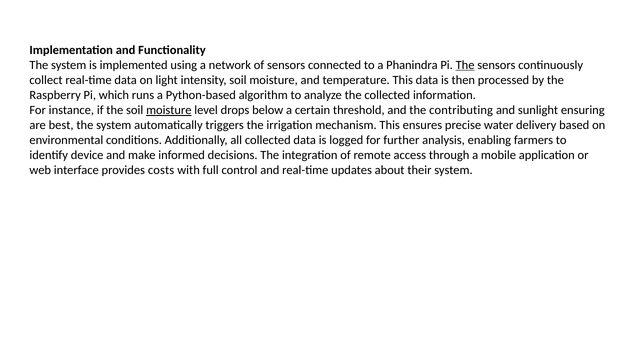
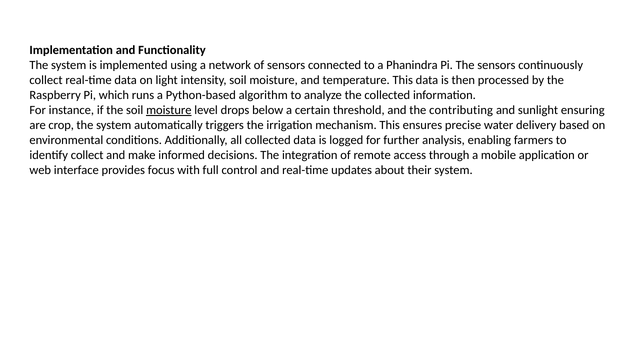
The underline: present -> none (465, 65)
best: best -> crop (61, 125)
identify device: device -> collect (87, 155)
costs: costs -> focus (161, 170)
